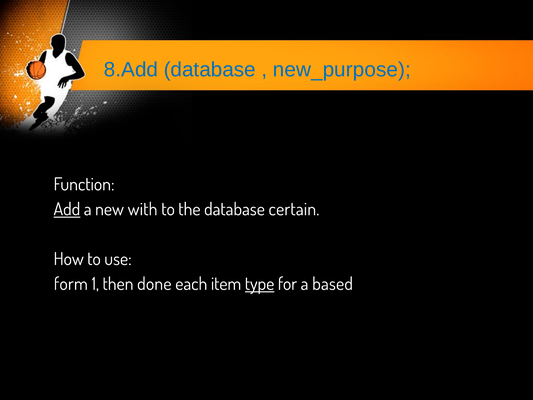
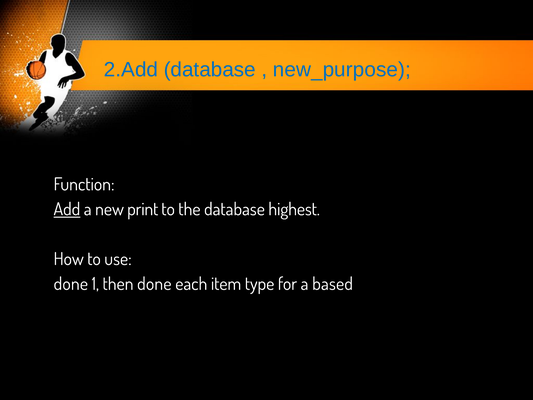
8.Add: 8.Add -> 2.Add (131, 69)
with: with -> print (143, 209)
certain: certain -> highest (294, 209)
form: form -> done (71, 284)
type underline: present -> none (260, 284)
